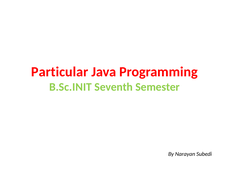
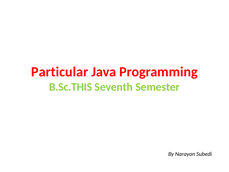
B.Sc.INIT: B.Sc.INIT -> B.Sc.THIS (71, 87)
